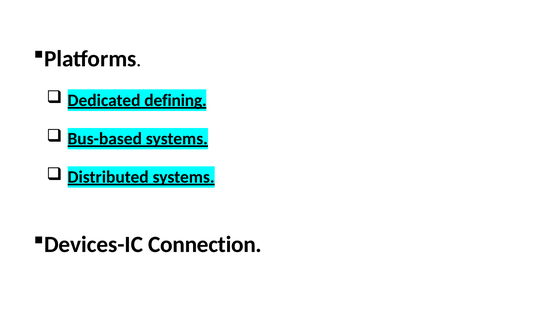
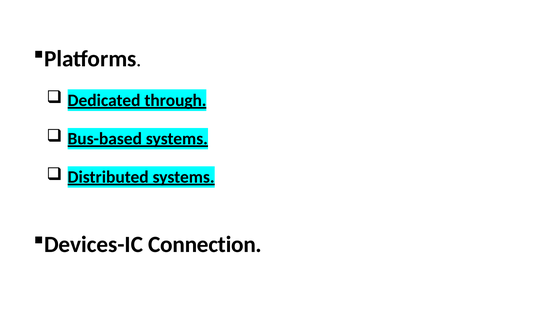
defining: defining -> through (175, 100)
